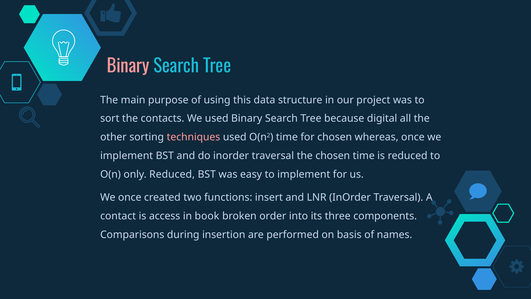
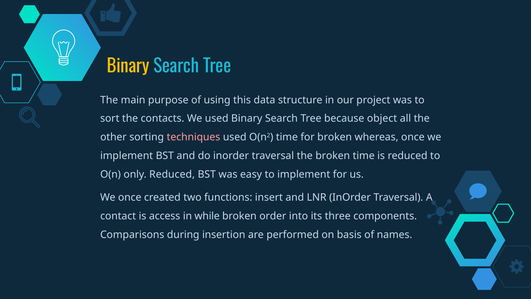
Binary colour: pink -> yellow (128, 66)
digital: digital -> object (382, 118)
for chosen: chosen -> broken (335, 137)
the chosen: chosen -> broken (333, 156)
book: book -> while (207, 216)
